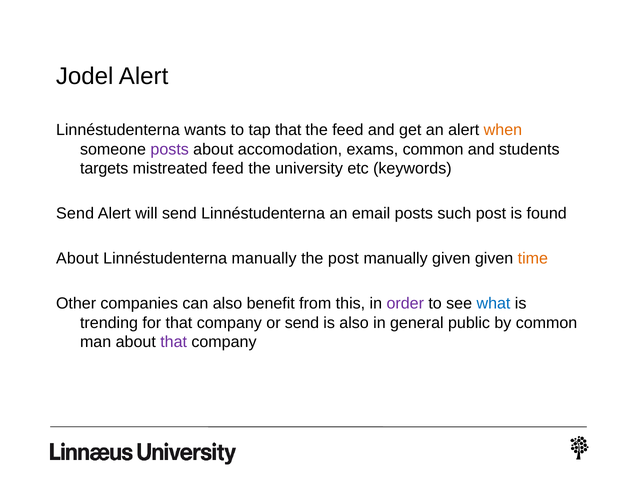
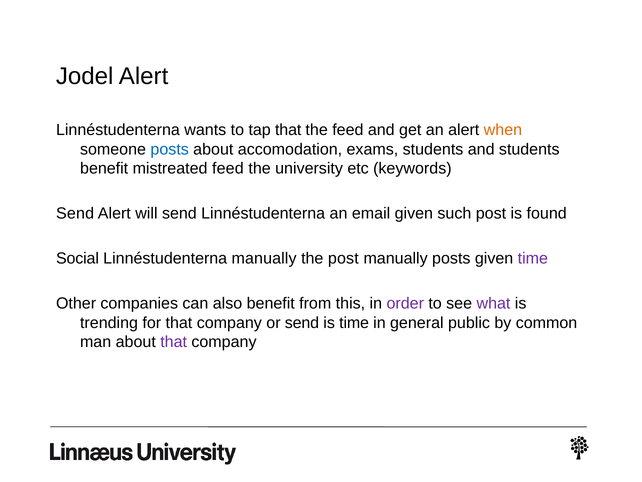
posts colour: purple -> blue (170, 149)
exams common: common -> students (433, 149)
targets: targets -> benefit (104, 168)
email posts: posts -> given (414, 213)
About: About -> Social (77, 258)
manually given: given -> posts (451, 258)
time colour: orange -> purple (533, 258)
what colour: blue -> purple (494, 303)
is also: also -> time (354, 322)
